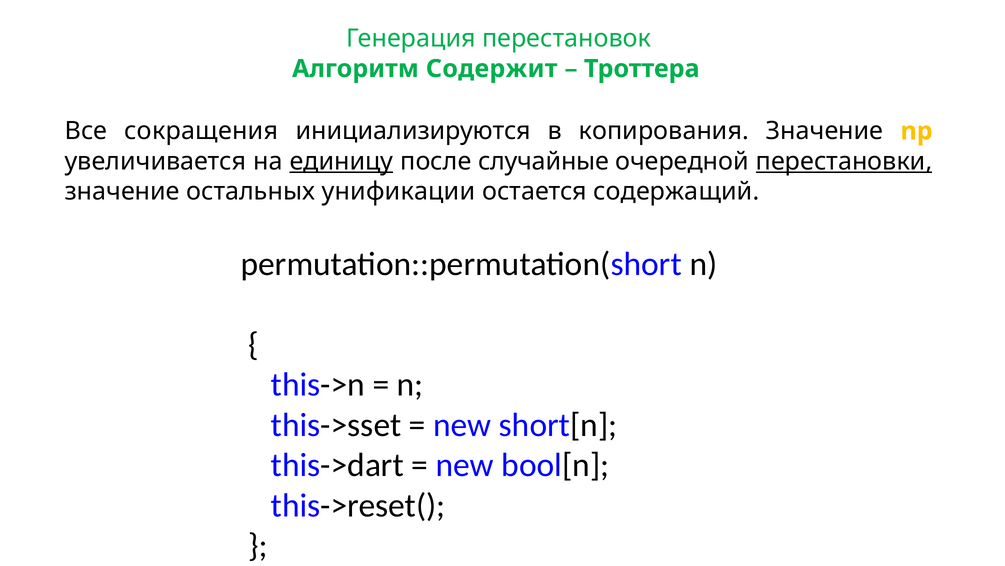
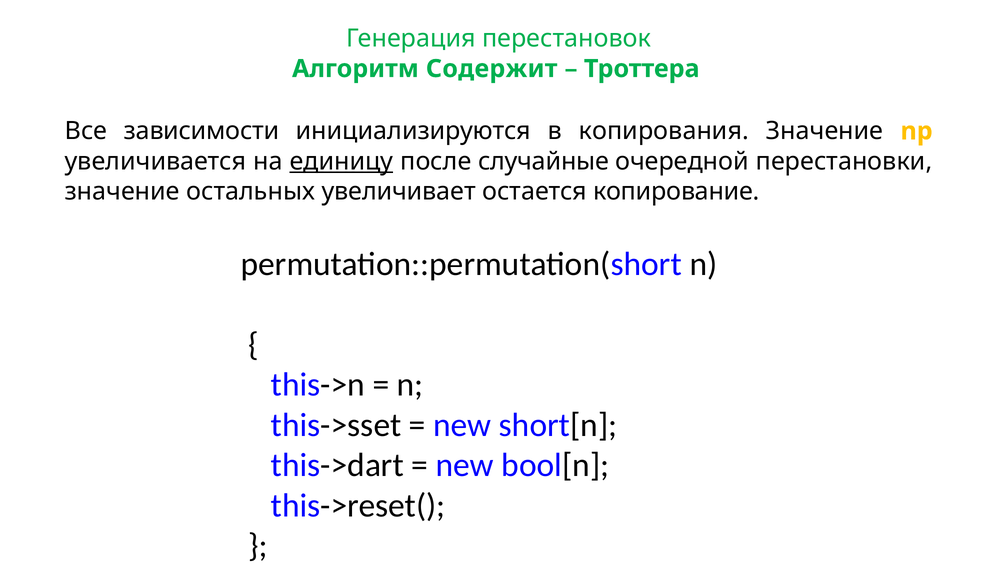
сокращения: сокращения -> зависимости (201, 131)
перестановки underline: present -> none (844, 161)
унификации: унификации -> увеличивает (399, 191)
содержащий: содержащий -> копирование (676, 191)
